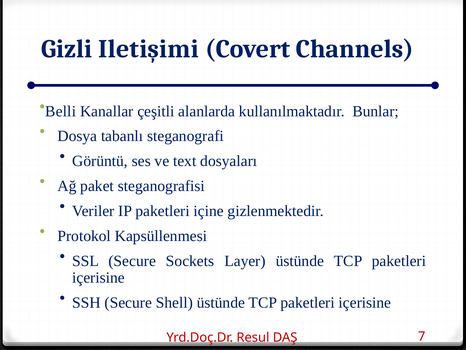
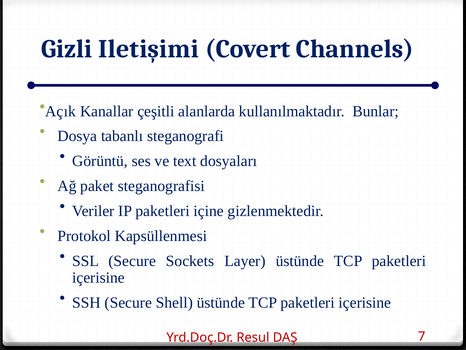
Belli: Belli -> Açık (61, 111)
